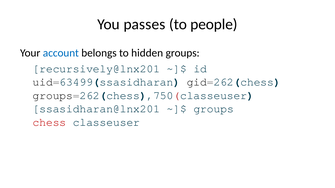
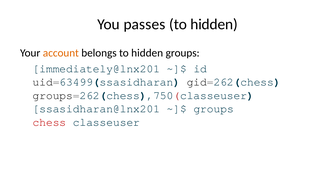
people: people -> hidden (214, 24)
account colour: blue -> orange (61, 53)
recursively@lnx201: recursively@lnx201 -> immediately@lnx201 (96, 69)
